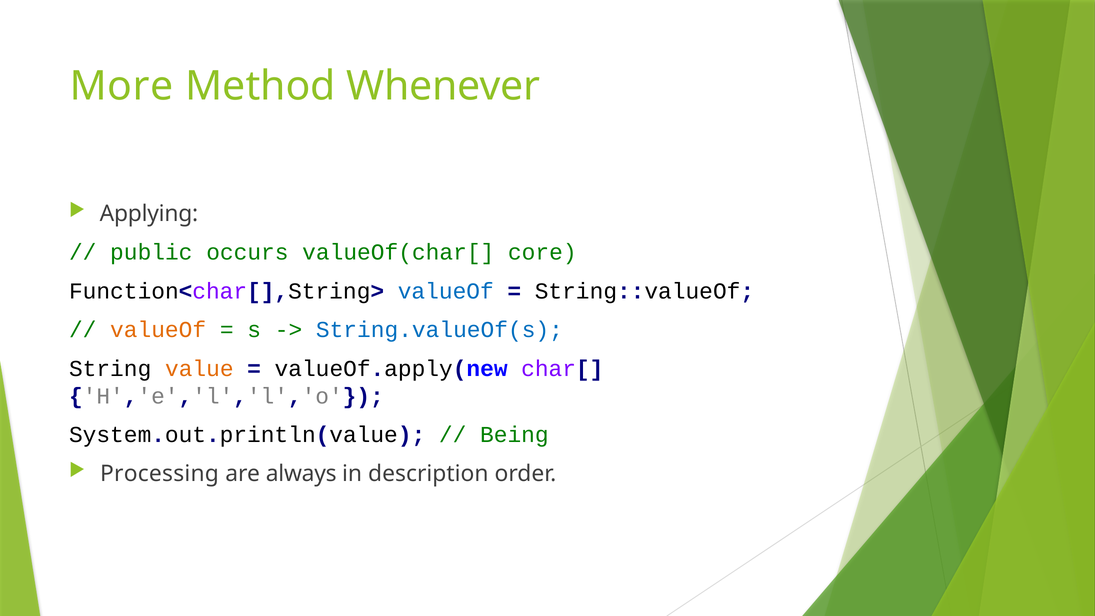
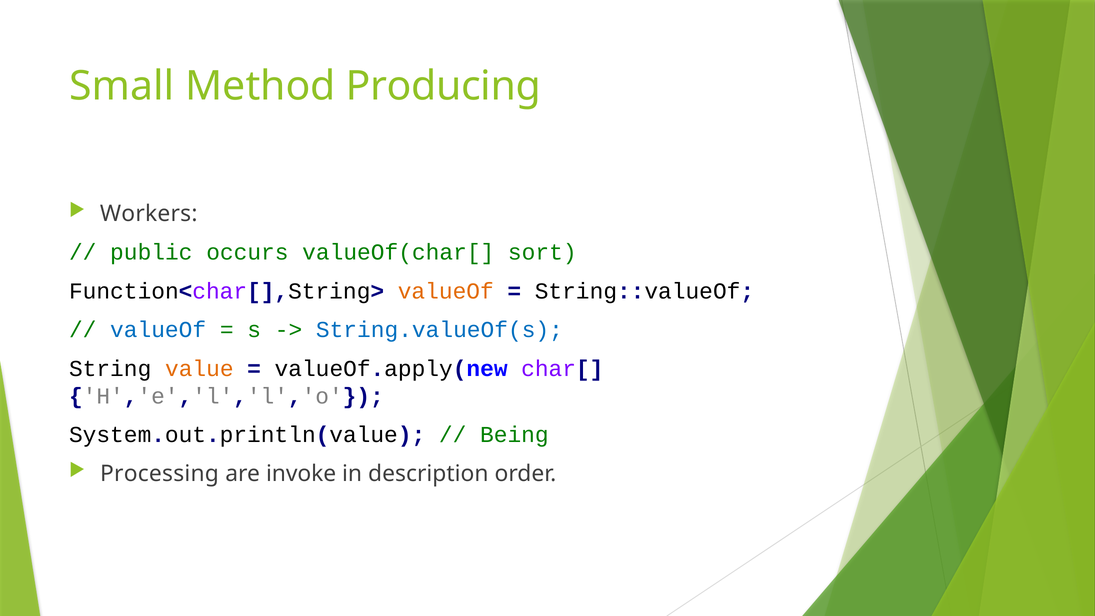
More: More -> Small (122, 86)
Whenever: Whenever -> Producing (443, 86)
Applying: Applying -> Workers (149, 213)
core: core -> sort (542, 252)
valueOf colour: blue -> orange (446, 291)
valueOf colour: orange -> blue (158, 330)
always: always -> invoke (301, 474)
